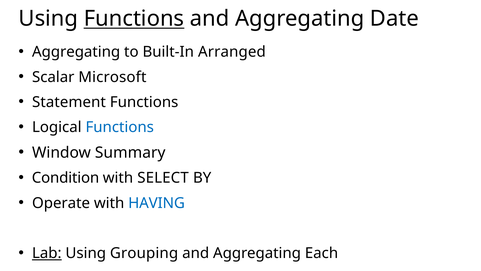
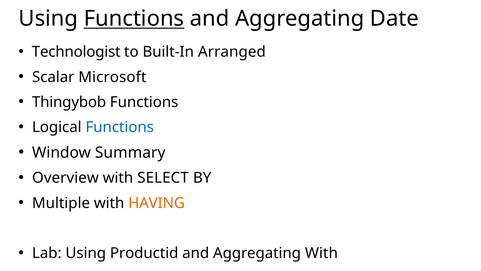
Aggregating: Aggregating -> Technologist (76, 52)
Statement: Statement -> Thingybob (69, 102)
Condition: Condition -> Overview (65, 178)
Operate: Operate -> Multiple (61, 203)
HAVING colour: blue -> orange (157, 203)
Lab underline: present -> none (47, 253)
Grouping: Grouping -> Productid (144, 253)
Aggregating Each: Each -> With (321, 253)
